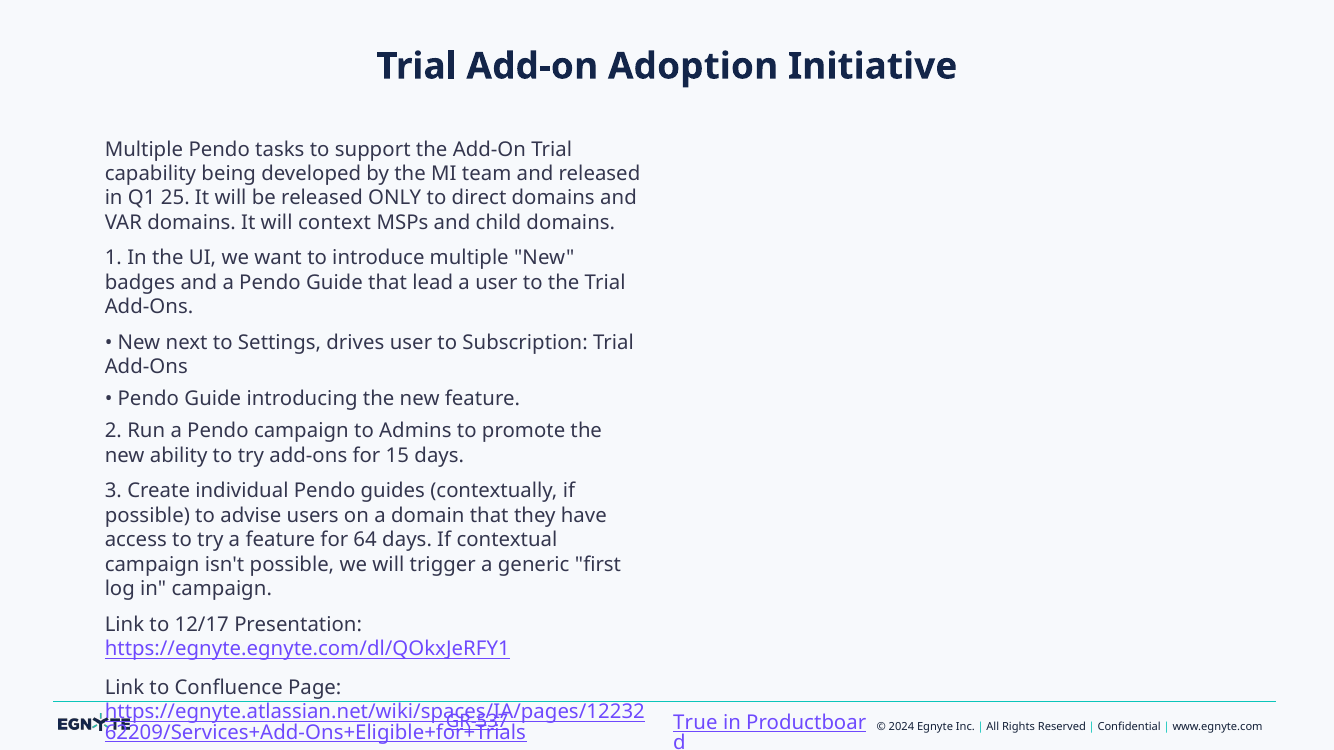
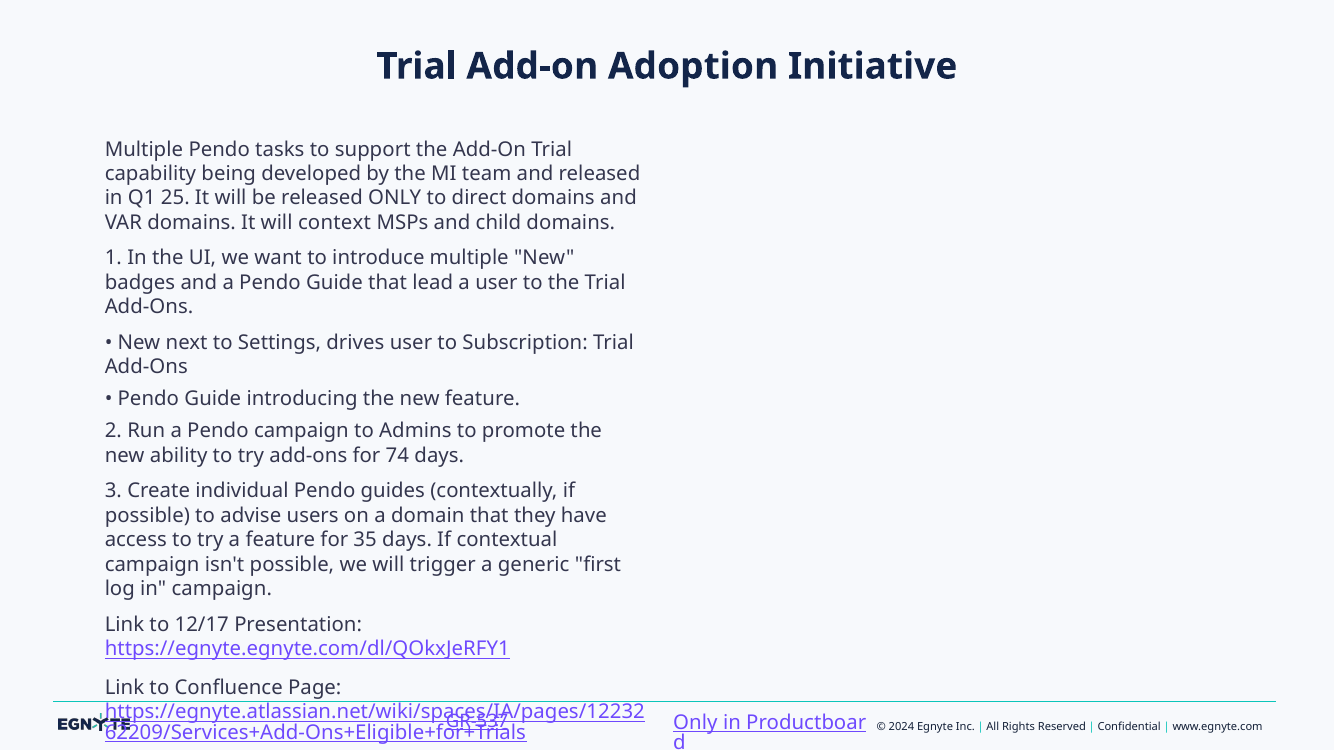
15: 15 -> 74 (397, 456)
64: 64 -> 35 (365, 540)
True: True -> Only (695, 723)
